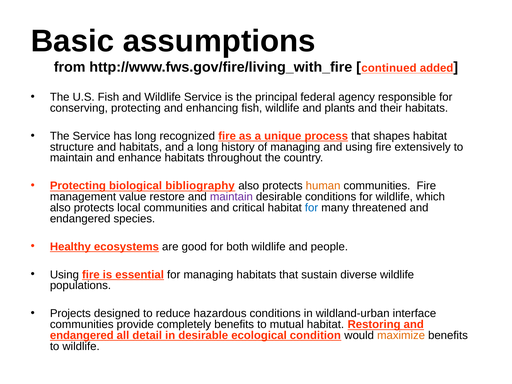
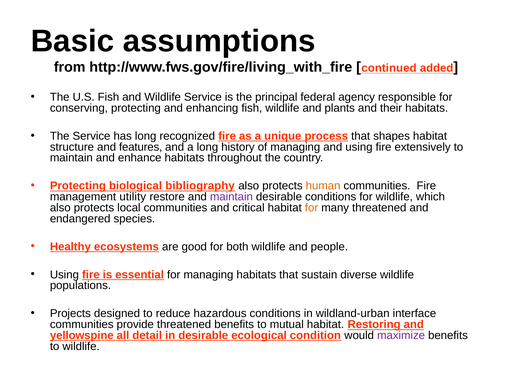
and habitats: habitats -> features (141, 147)
value: value -> utility (133, 197)
for colour: blue -> orange (312, 208)
provide completely: completely -> threatened (184, 324)
endangered: endangered -> yellowspine (82, 335)
maximize colour: orange -> purple (401, 335)
